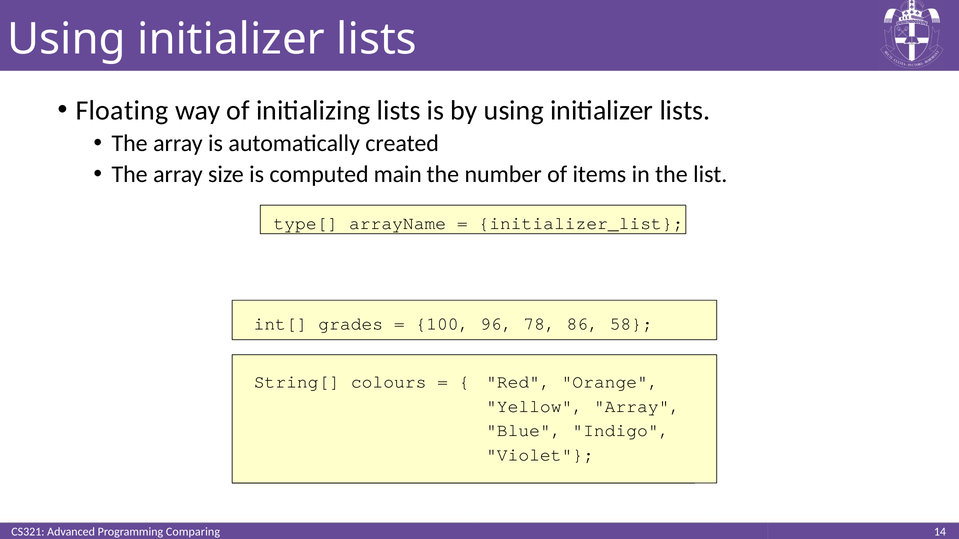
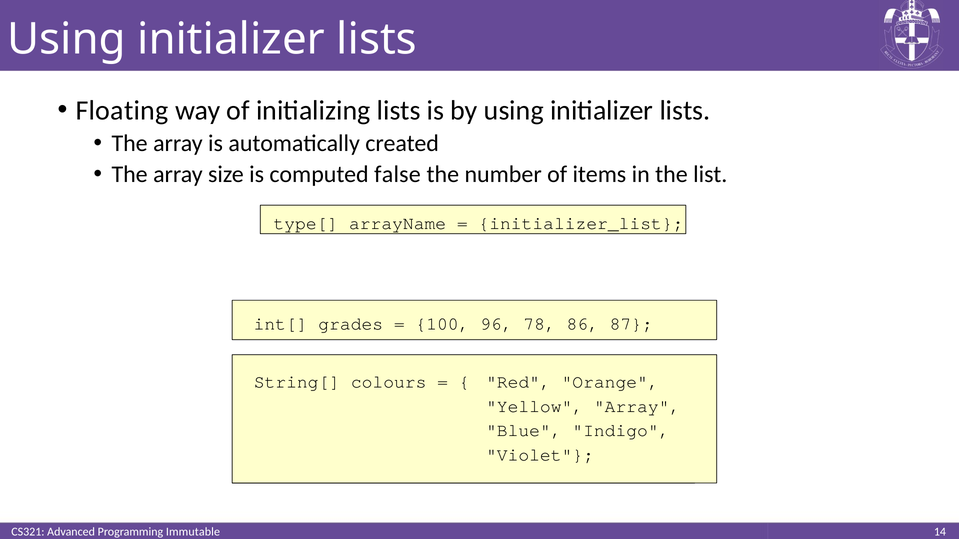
main: main -> false (397, 174)
58: 58 -> 87 (631, 324)
Comparing: Comparing -> Immutable (193, 532)
